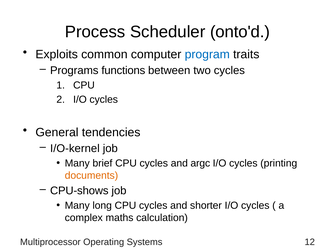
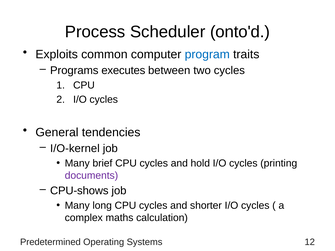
functions: functions -> executes (123, 71)
argc: argc -> hold (200, 164)
documents colour: orange -> purple (91, 176)
Multiprocessor: Multiprocessor -> Predetermined (50, 242)
